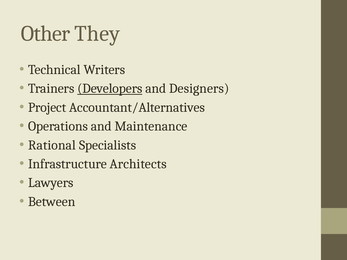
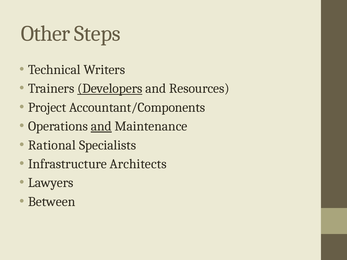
They: They -> Steps (97, 34)
Designers: Designers -> Resources (199, 89)
Accountant/Alternatives: Accountant/Alternatives -> Accountant/Components (137, 107)
and underline: none -> present (101, 126)
